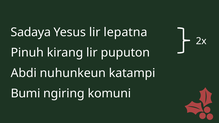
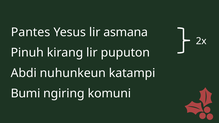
Sadaya: Sadaya -> Pantes (31, 32)
lepatna: lepatna -> asmana (126, 32)
